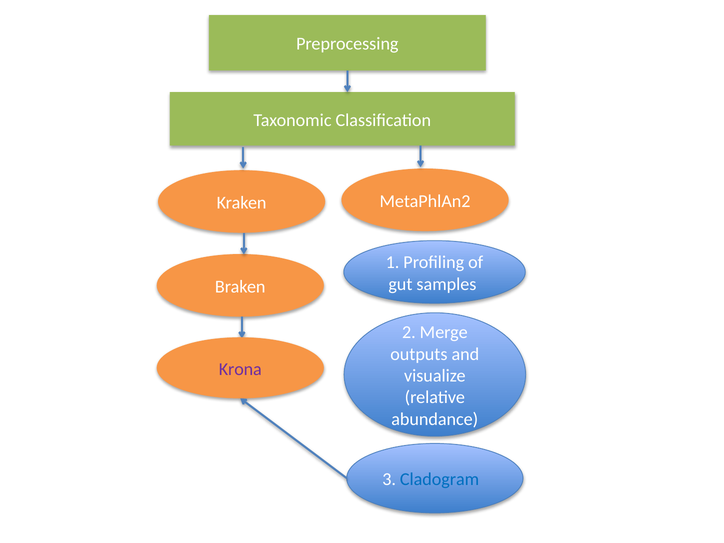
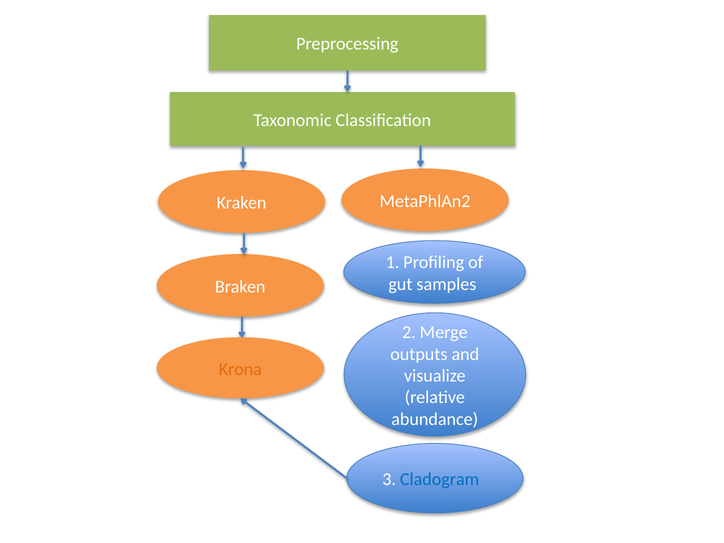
Krona colour: purple -> orange (240, 369)
